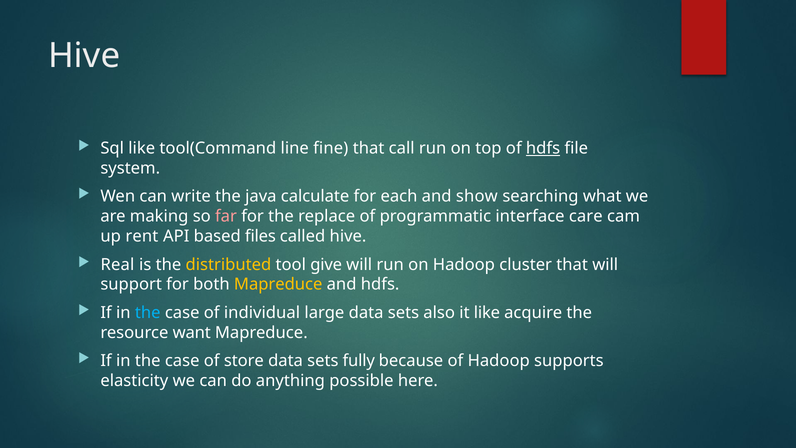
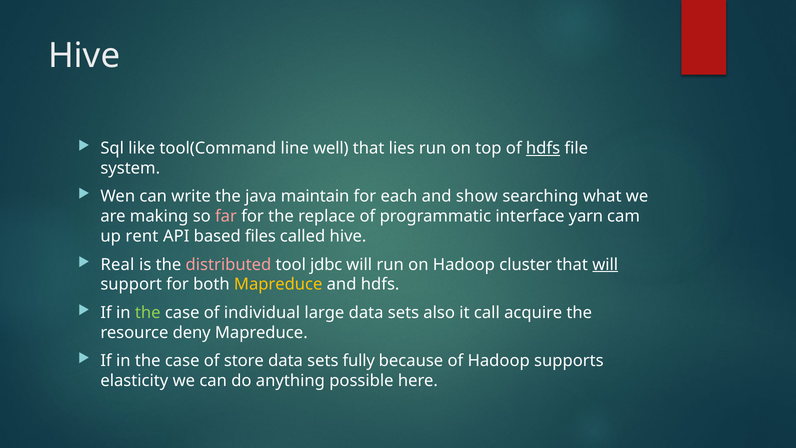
fine: fine -> well (331, 148)
call: call -> lies (402, 148)
calculate: calculate -> maintain (315, 196)
care: care -> yarn (586, 216)
distributed colour: yellow -> pink (228, 264)
give: give -> jdbc (326, 264)
will underline: none -> present (605, 264)
the colour: light blue -> light green (148, 313)
it like: like -> call (487, 313)
want: want -> deny (192, 333)
